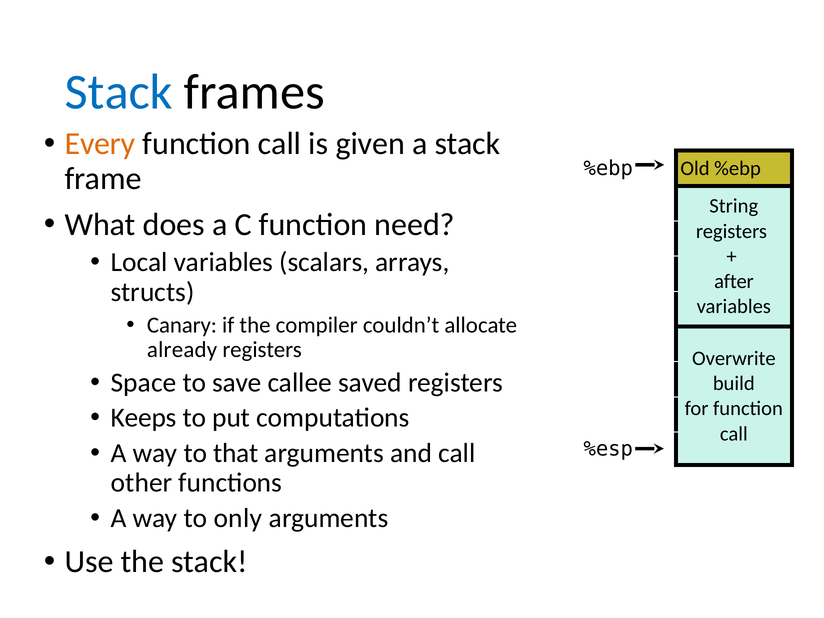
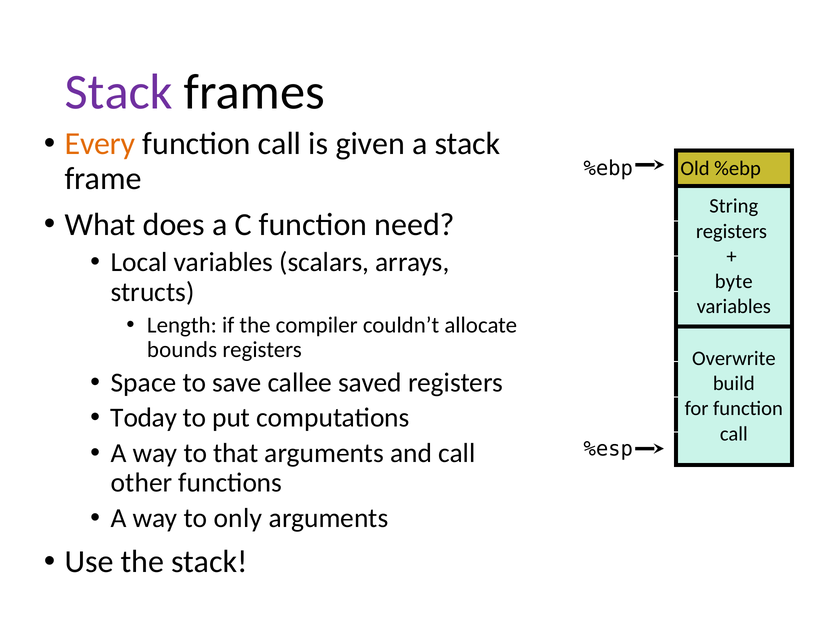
Stack colour: blue -> purple (119, 92)
after: after -> byte (734, 282)
Canary: Canary -> Length (182, 325)
already: already -> bounds (182, 350)
Keeps: Keeps -> Today (144, 418)
